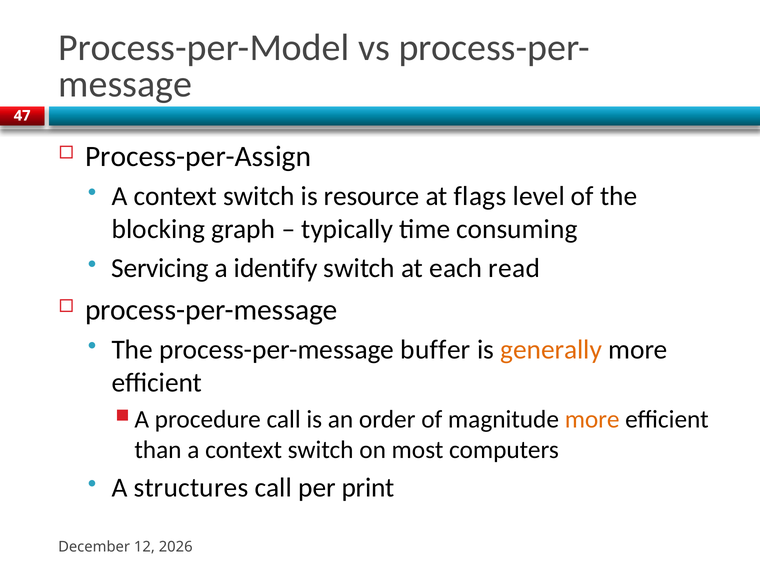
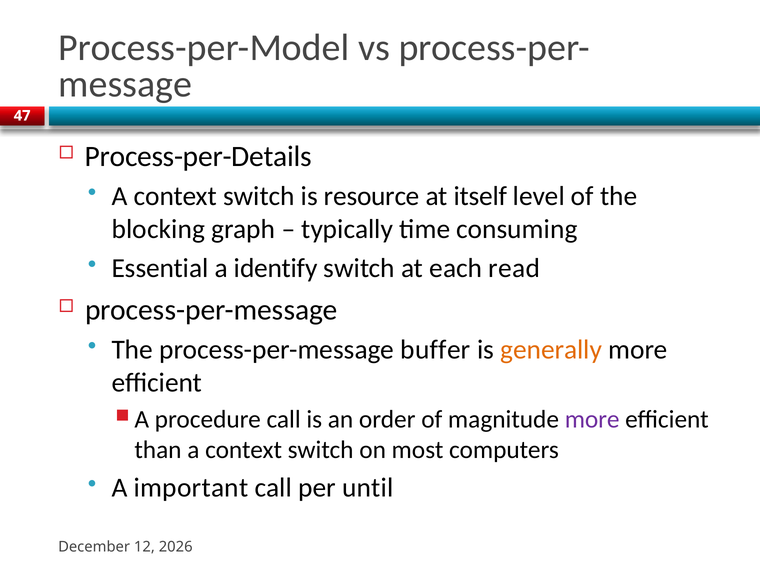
Process-per-Assign: Process-per-Assign -> Process-per-Details (198, 156)
flags: flags -> itself (480, 196)
Servicing: Servicing -> Essential (160, 268)
more colour: orange -> purple (592, 420)
structures: structures -> important (191, 488)
print: print -> until (368, 488)
